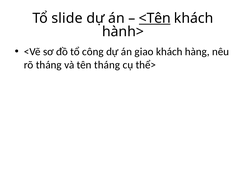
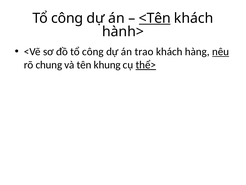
slide: slide -> công (67, 18)
giao: giao -> trao (144, 52)
nêu underline: none -> present (221, 52)
rõ tháng: tháng -> chung (49, 65)
tên tháng: tháng -> khung (107, 65)
thể> underline: none -> present (146, 65)
